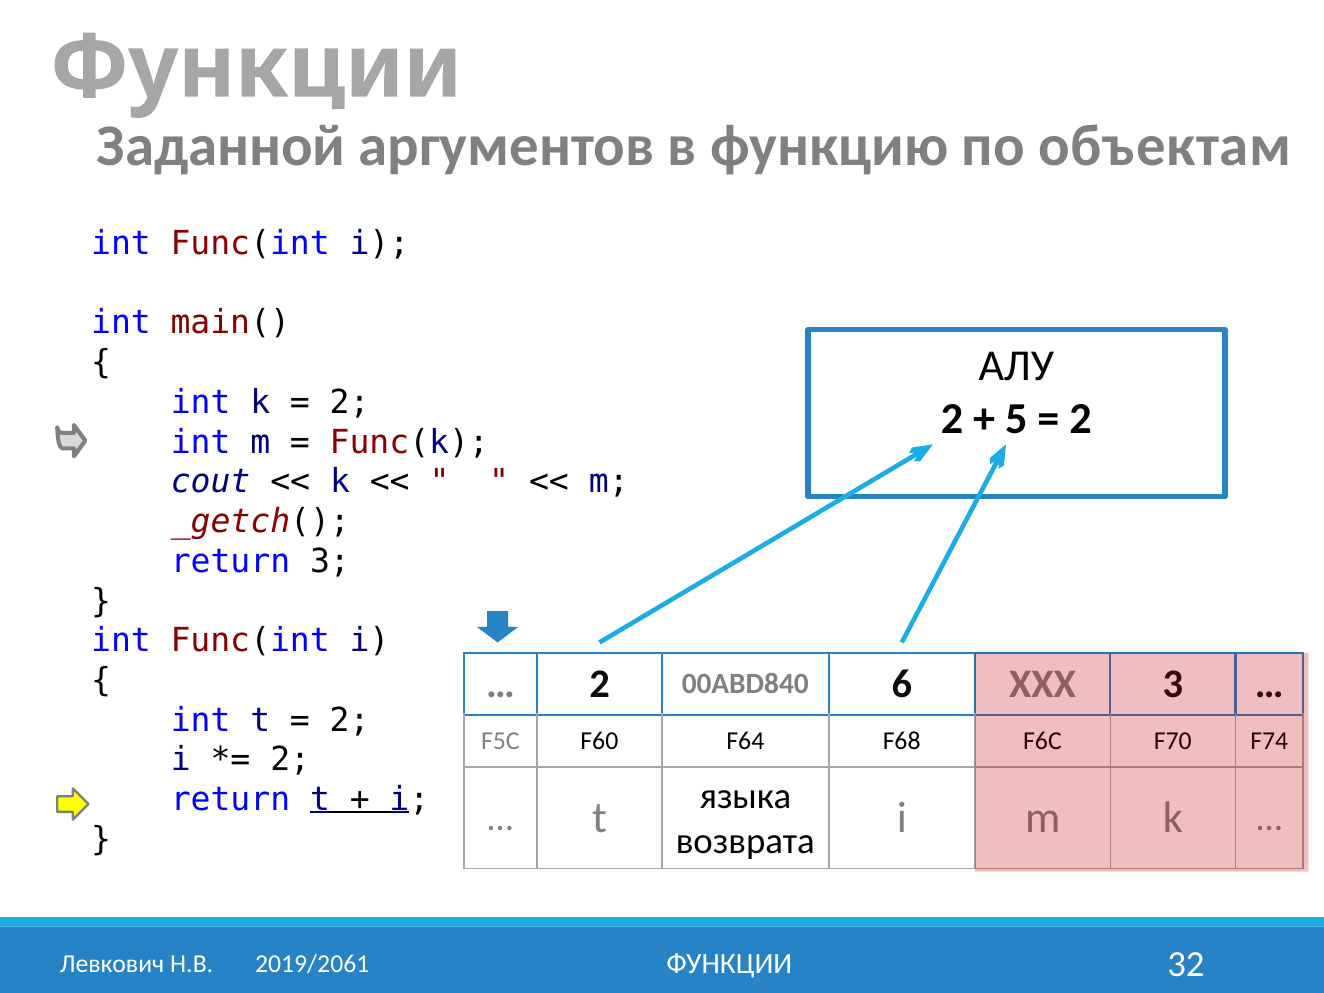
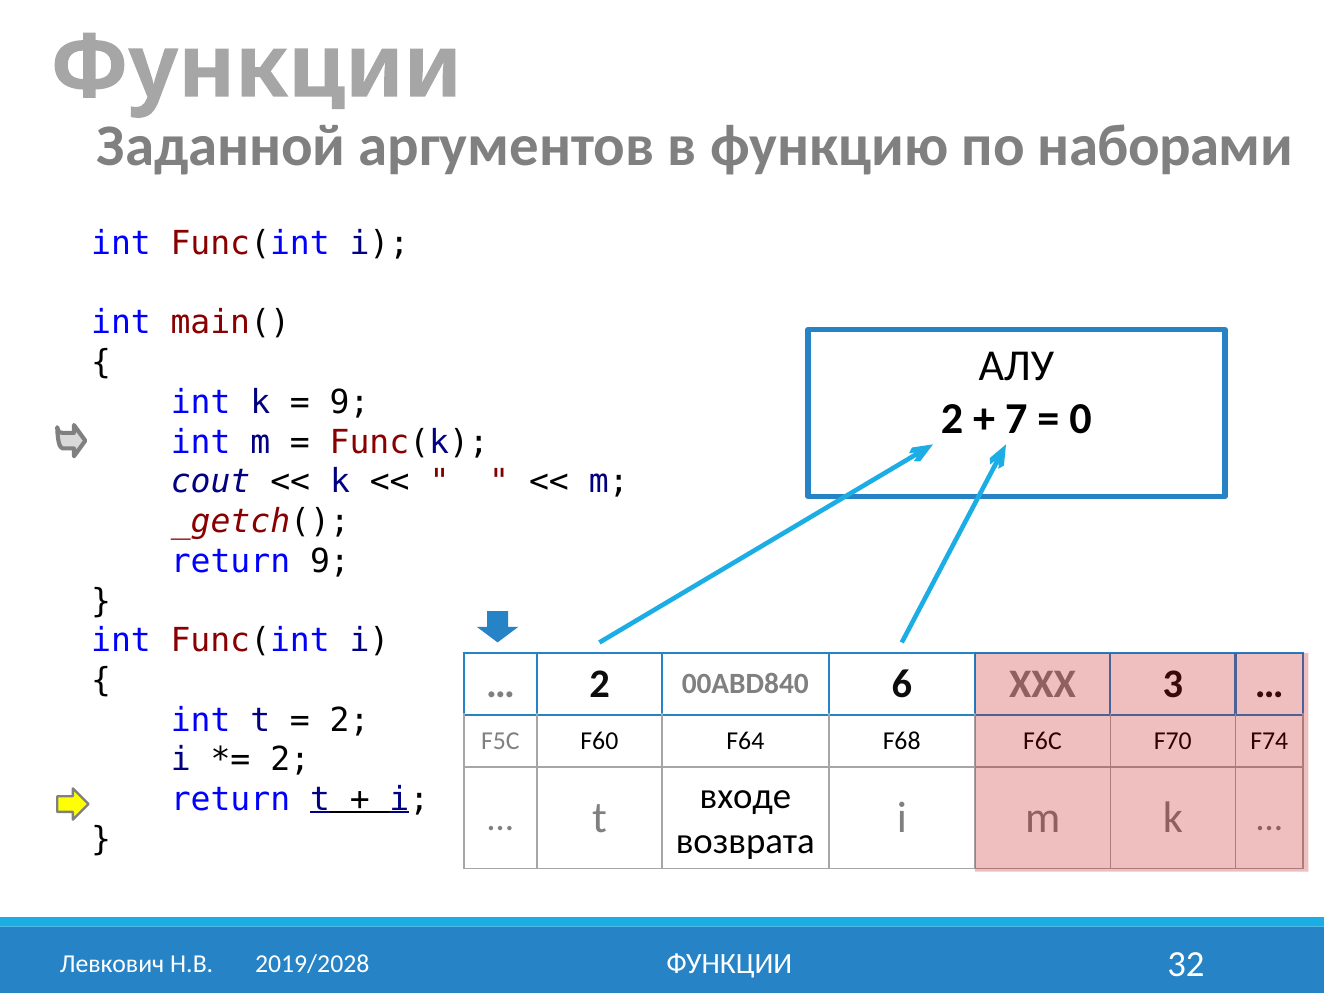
объектам: объектам -> наборами (1165, 146)
2: 2 -> 9 (350, 402)
5: 5 -> 7 (1016, 419)
2: 2 -> 0 (1081, 419)
return 3: 3 -> 9 (330, 561)
языка: языка -> входе (745, 796)
2019/2061: 2019/2061 -> 2019/2028 (312, 964)
